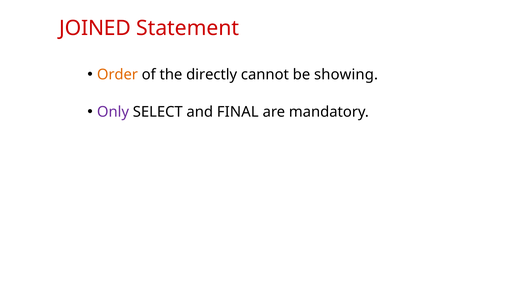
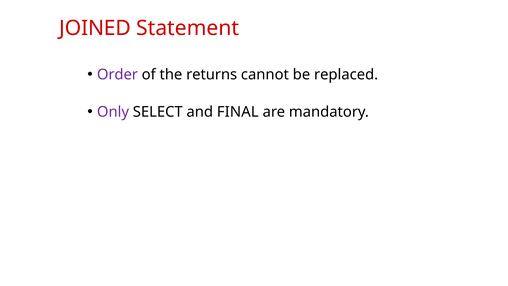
Order colour: orange -> purple (117, 75)
directly: directly -> returns (212, 75)
showing: showing -> replaced (346, 75)
